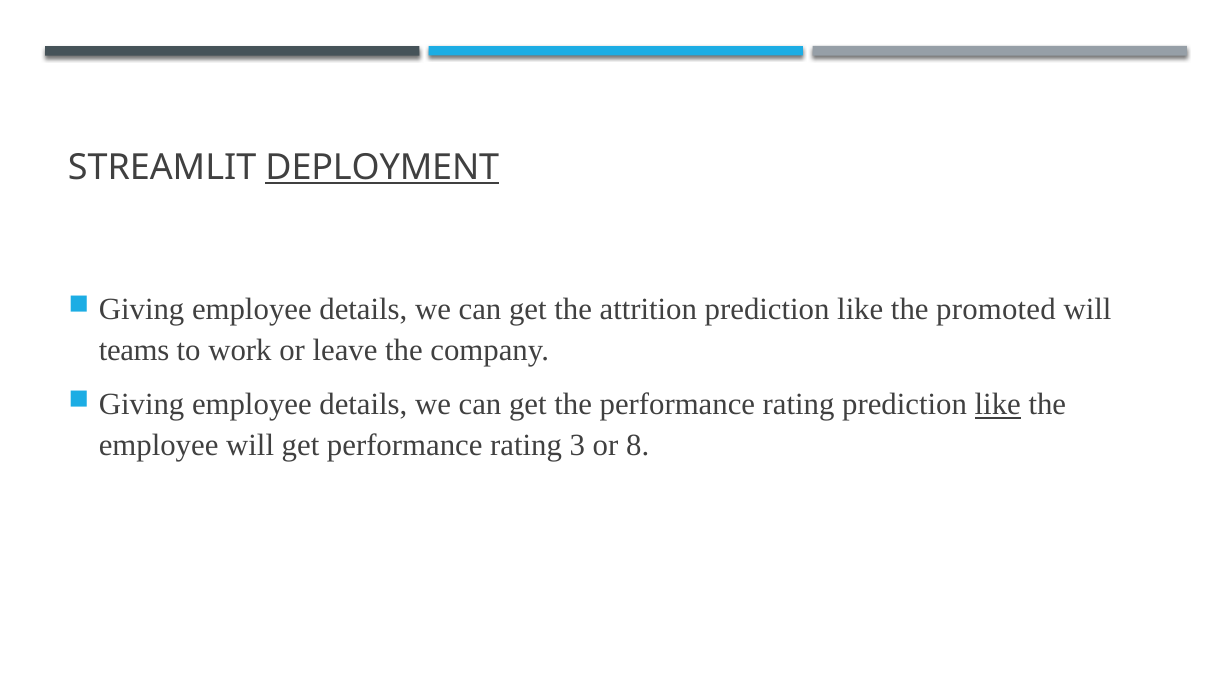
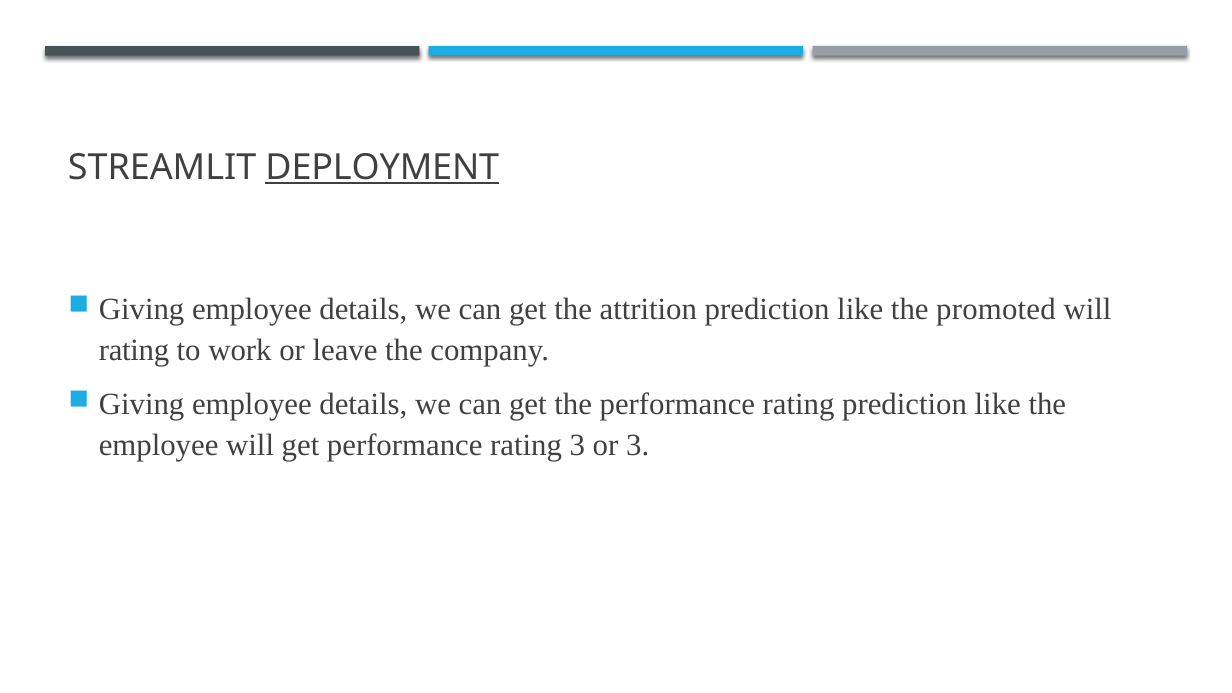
teams: teams -> rating (134, 350)
like underline: present -> none (998, 405)
or 8: 8 -> 3 (638, 445)
